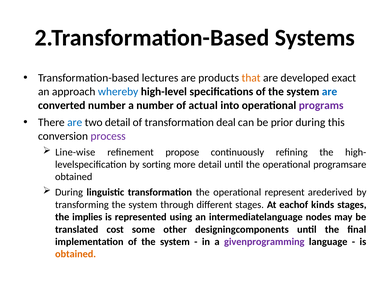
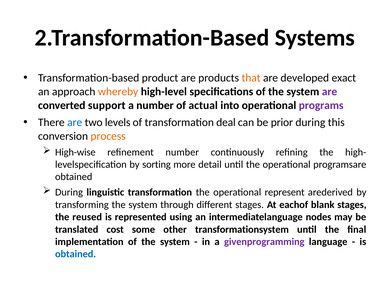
lectures: lectures -> product (160, 78)
whereby colour: blue -> orange (118, 91)
are colour: blue -> purple (330, 91)
converted number: number -> support (107, 105)
two detail: detail -> levels (118, 122)
process colour: purple -> orange (108, 136)
Line-wise: Line-wise -> High-wise (75, 152)
refinement propose: propose -> number (182, 152)
kinds: kinds -> blank (323, 204)
implies: implies -> reused (87, 217)
designingcomponents: designingcomponents -> transformationsystem (242, 229)
obtained colour: orange -> blue (76, 254)
